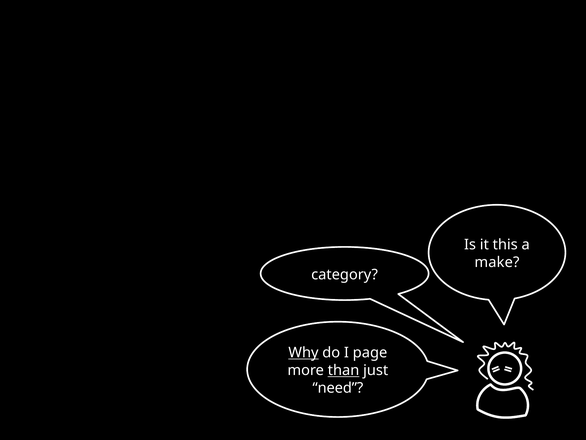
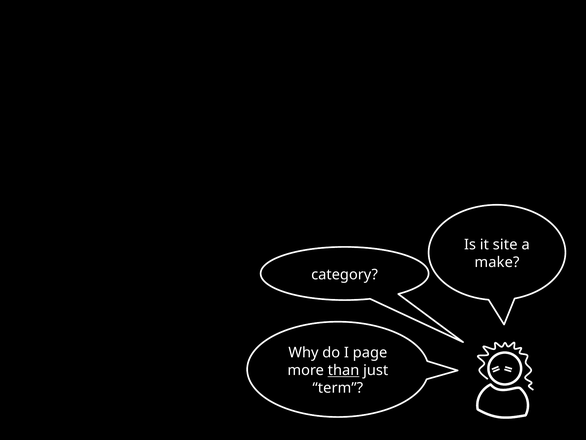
this: this -> site (505, 244)
Why underline: present -> none (303, 352)
need: need -> term (338, 388)
